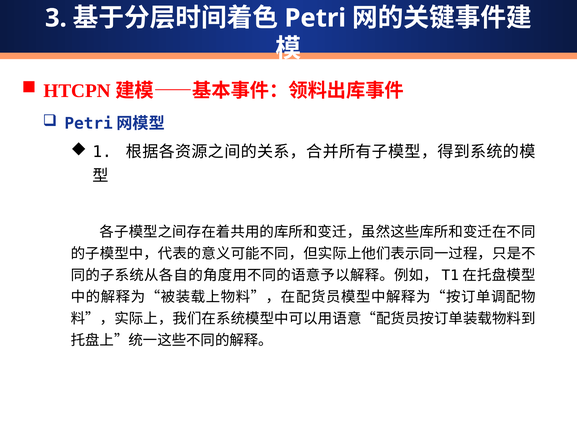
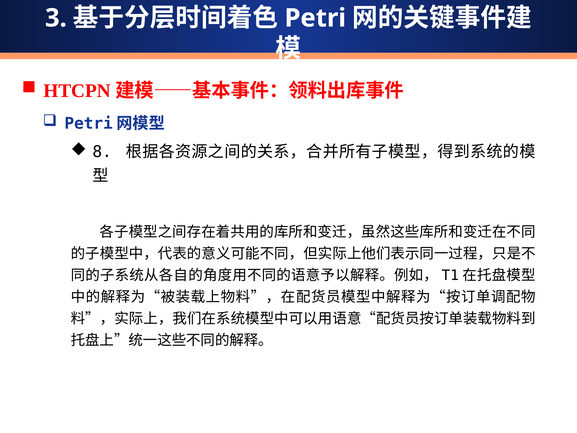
1: 1 -> 8 (102, 152)
